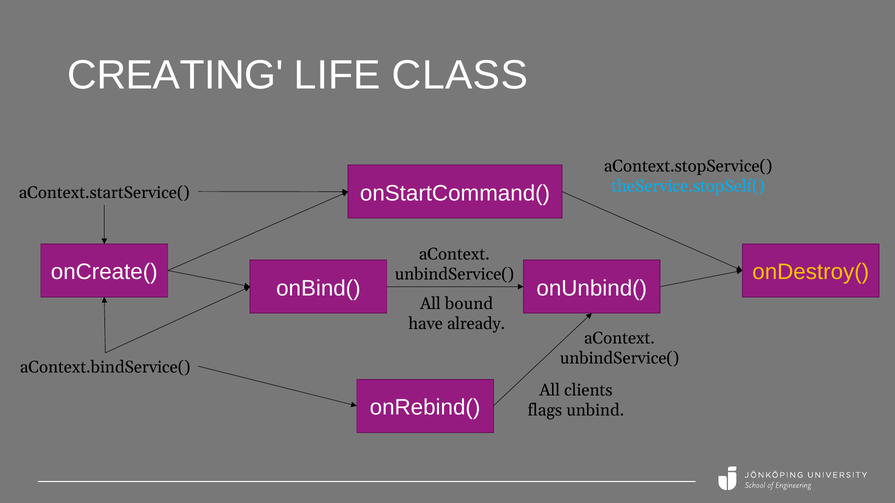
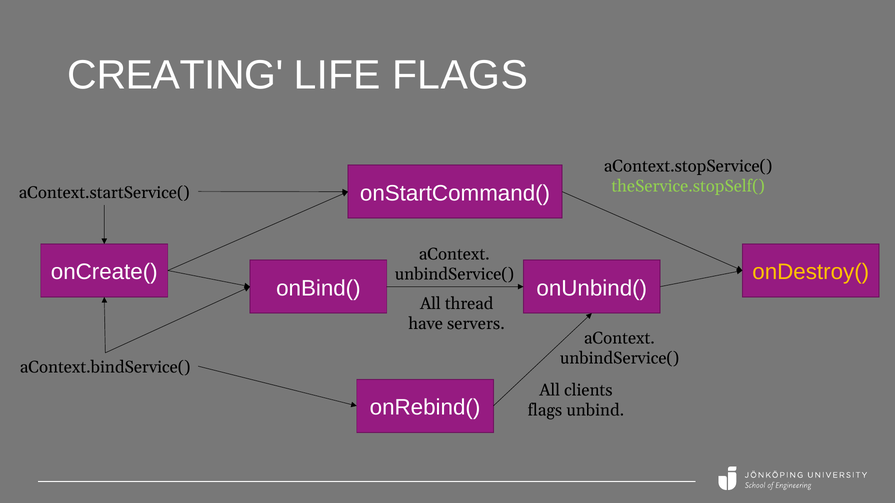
LIFE CLASS: CLASS -> FLAGS (460, 75)
theService.stopSelf( colour: light blue -> light green (688, 186)
bound: bound -> thread (469, 304)
already: already -> servers (476, 324)
